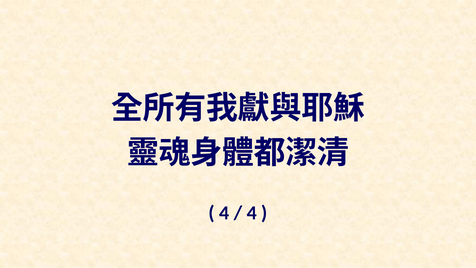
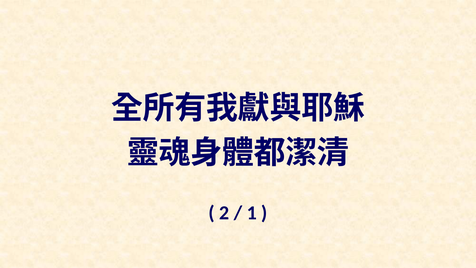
4: 4 -> 2 (224, 213)
4: 4 -> 1 (252, 213)
